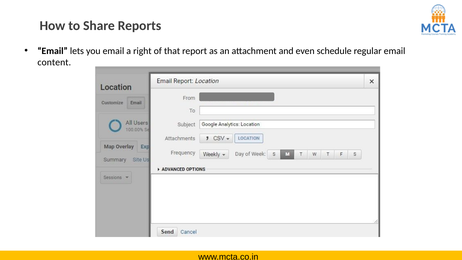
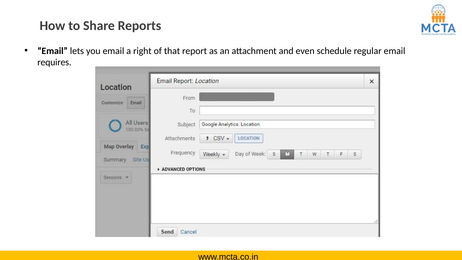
content: content -> requires (54, 62)
